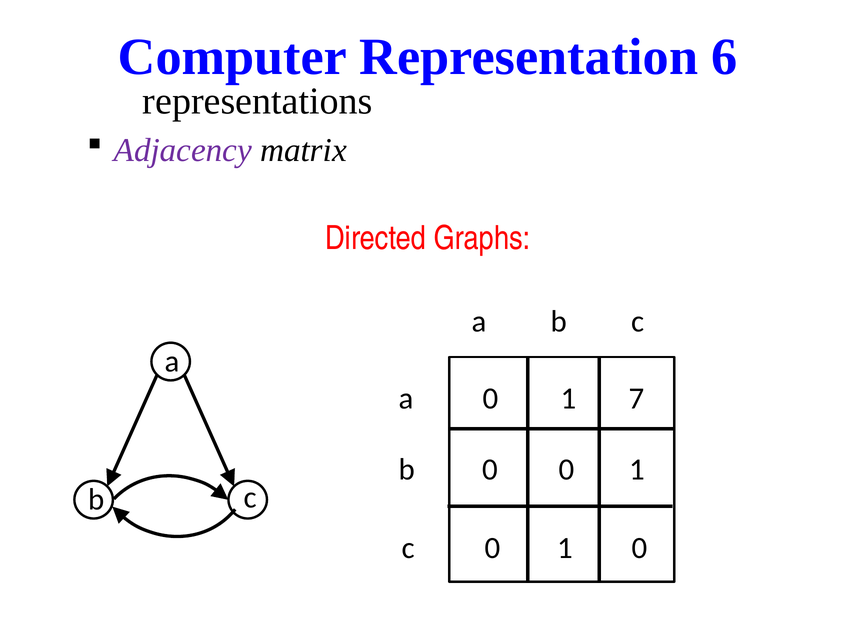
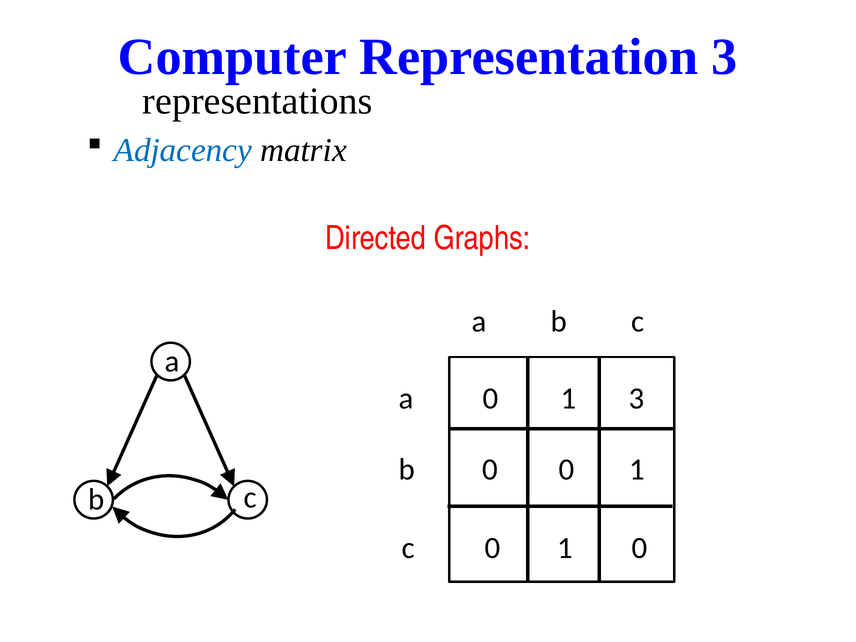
Representation 6: 6 -> 3 (724, 57)
Adjacency colour: purple -> blue (183, 150)
1 7: 7 -> 3 (637, 399)
